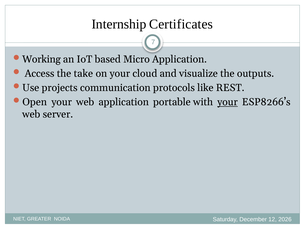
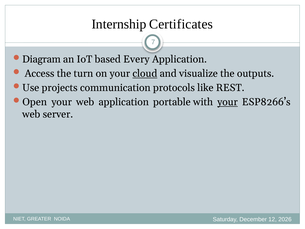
Working: Working -> Diagram (41, 59)
Micro: Micro -> Every (136, 59)
take: take -> turn (83, 74)
cloud underline: none -> present (145, 74)
